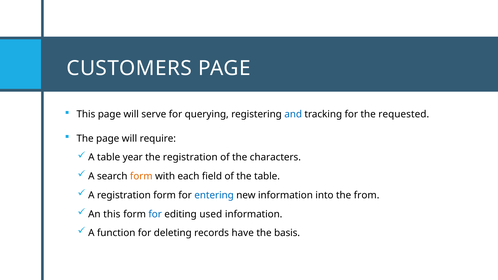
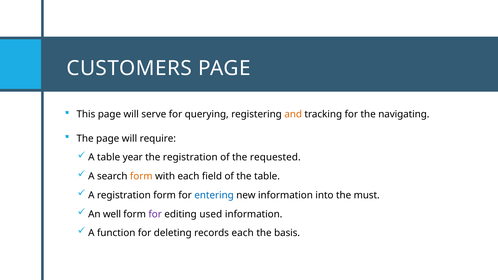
and colour: blue -> orange (293, 114)
requested: requested -> navigating (404, 114)
characters: characters -> requested (275, 157)
from: from -> must (367, 195)
An this: this -> well (112, 214)
for colour: blue -> purple (155, 214)
records have: have -> each (243, 233)
